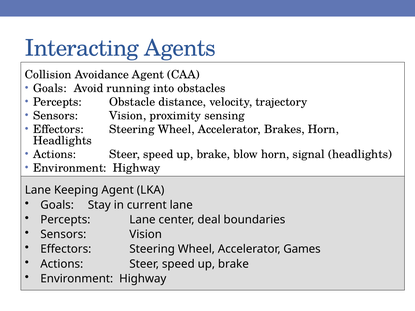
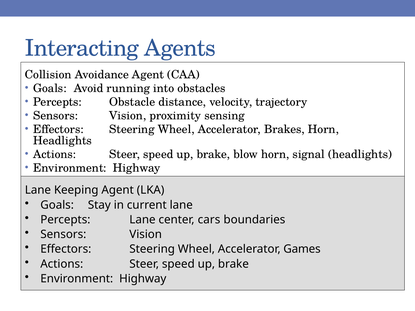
deal: deal -> cars (209, 220)
